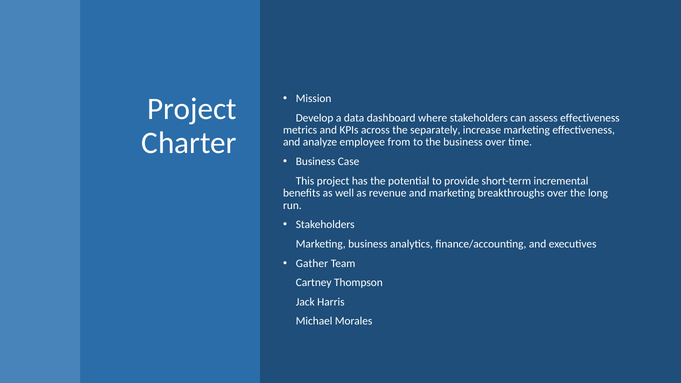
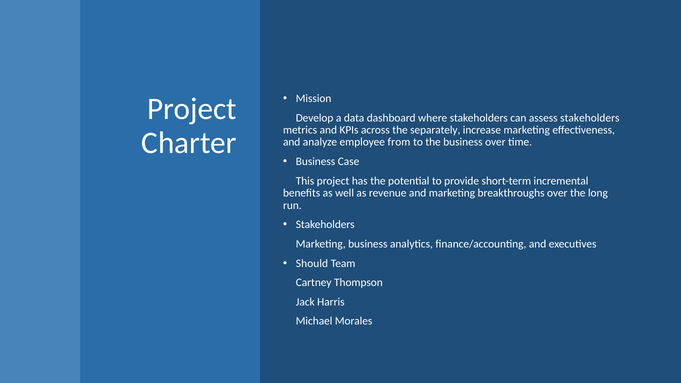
assess effectiveness: effectiveness -> stakeholders (590, 118)
Gather: Gather -> Should (312, 263)
